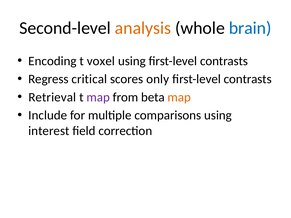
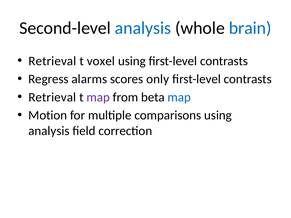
analysis colour: orange -> blue (143, 28)
Encoding: Encoding -> Retrieval (52, 61)
critical: critical -> alarms (89, 79)
map colour: orange -> blue (179, 97)
Include: Include -> Motion (48, 115)
interest: interest -> analysis (49, 131)
